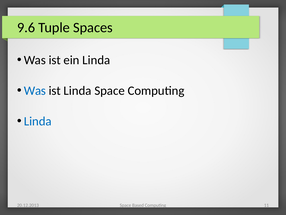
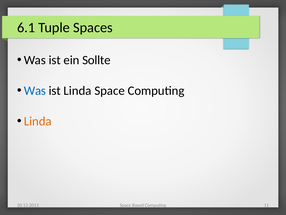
9.6: 9.6 -> 6.1 (26, 27)
ein Linda: Linda -> Sollte (96, 60)
Linda colour: blue -> orange (38, 121)
